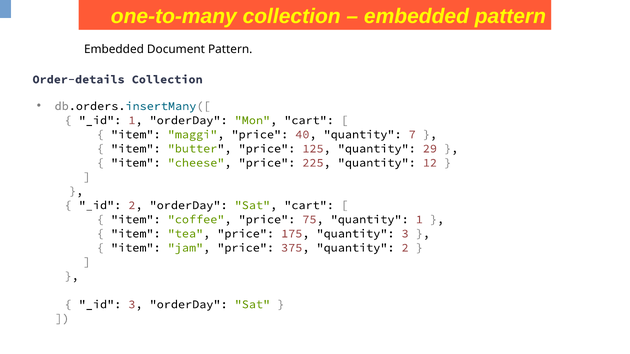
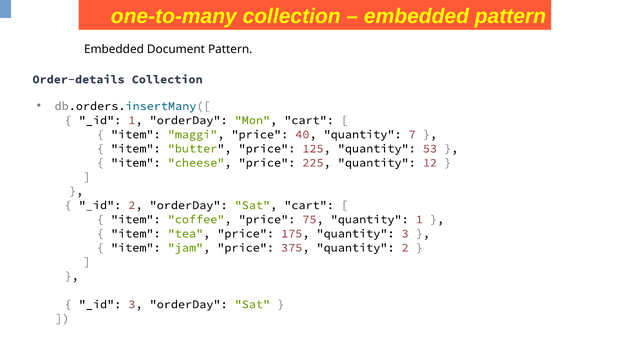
29: 29 -> 53 (430, 149)
